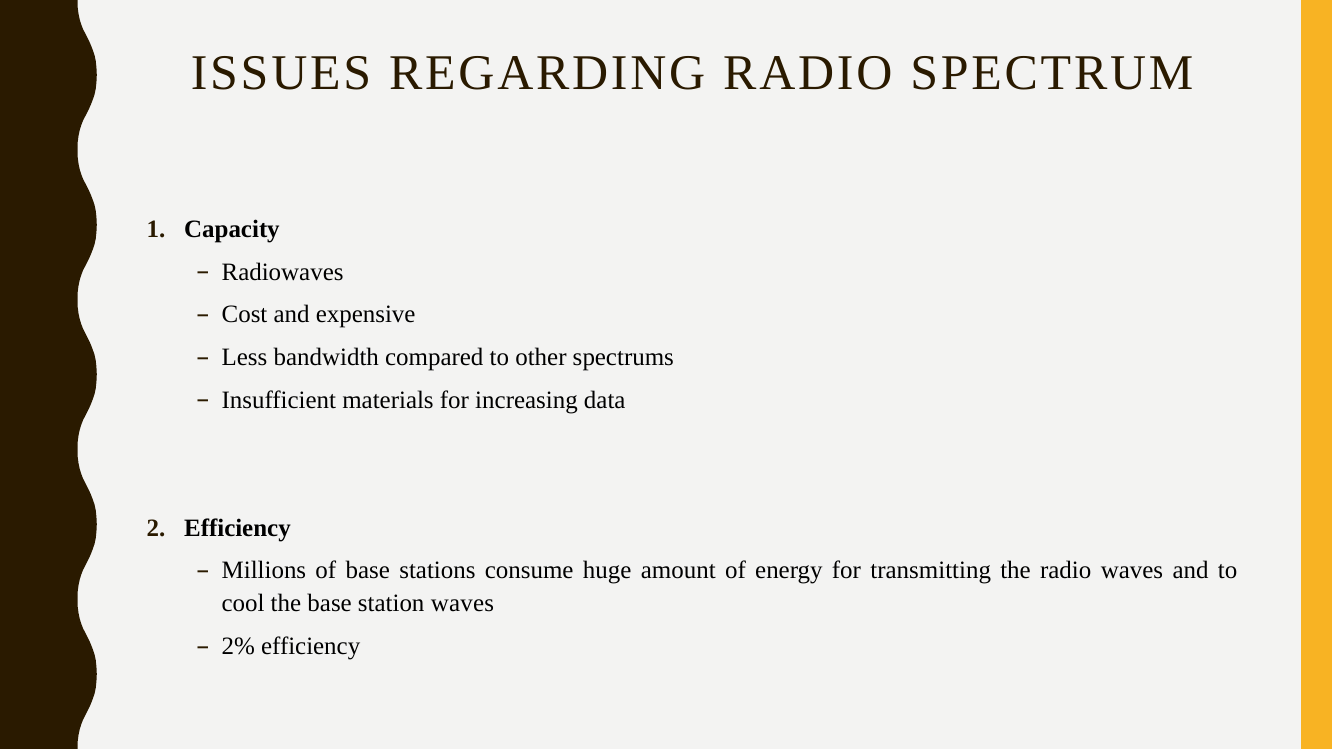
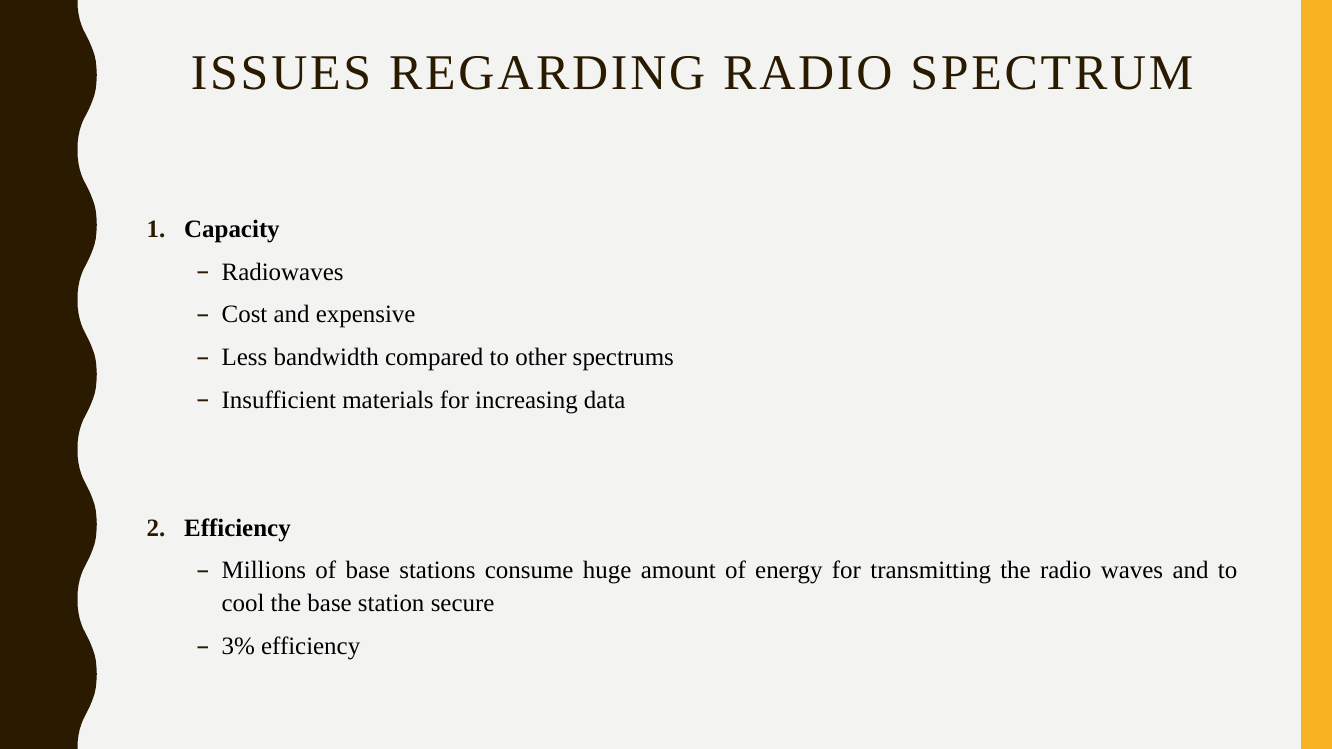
station waves: waves -> secure (463, 604)
2%: 2% -> 3% (238, 647)
